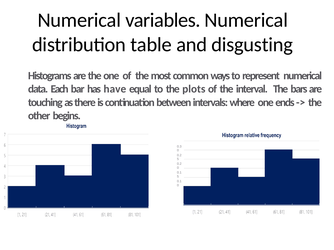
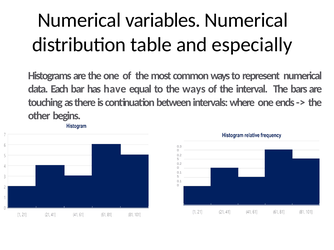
disgusting: disgusting -> especially (252, 45)
the plots: plots -> ways (194, 89)
